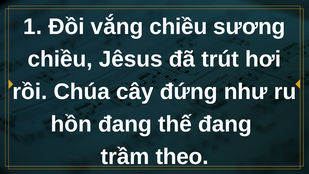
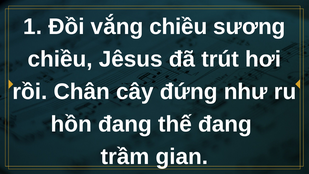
Chúa: Chúa -> Chân (82, 92)
theo: theo -> gian (182, 156)
